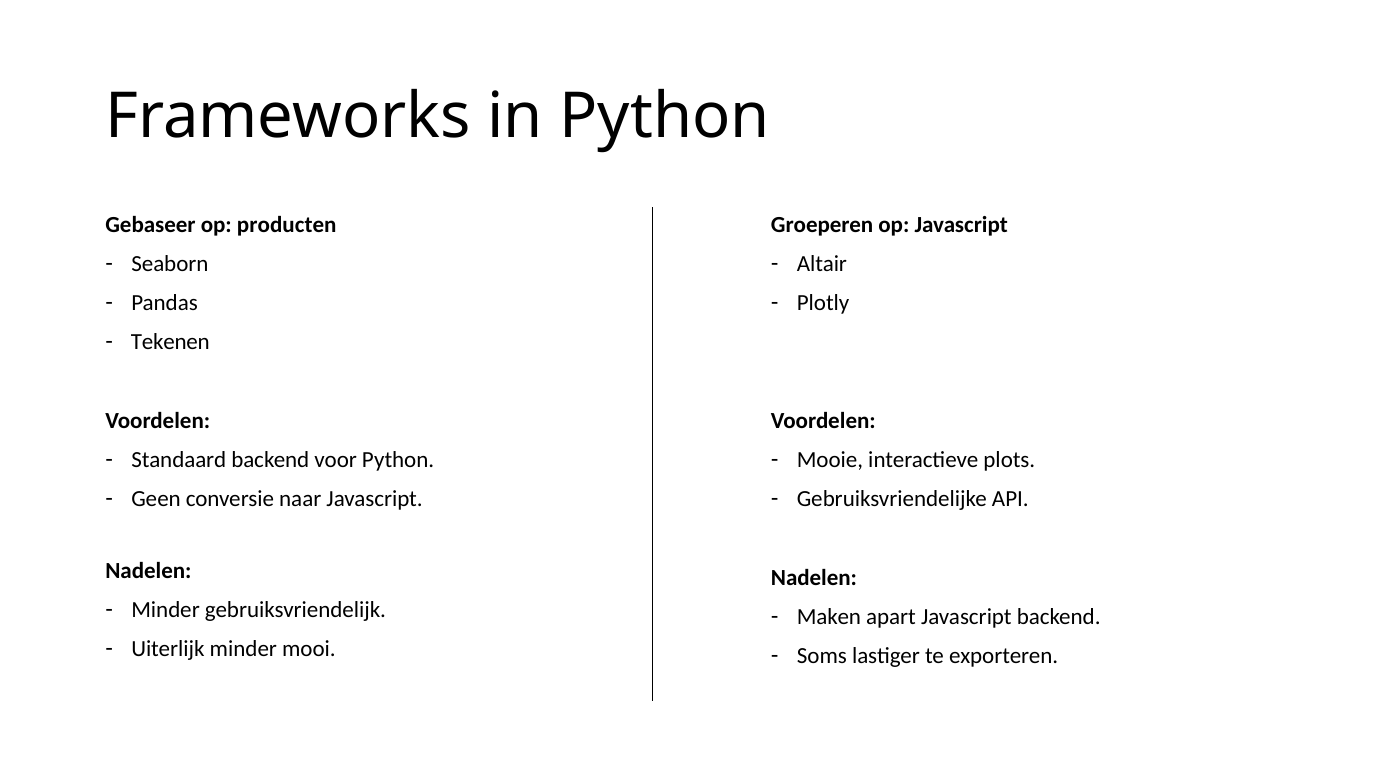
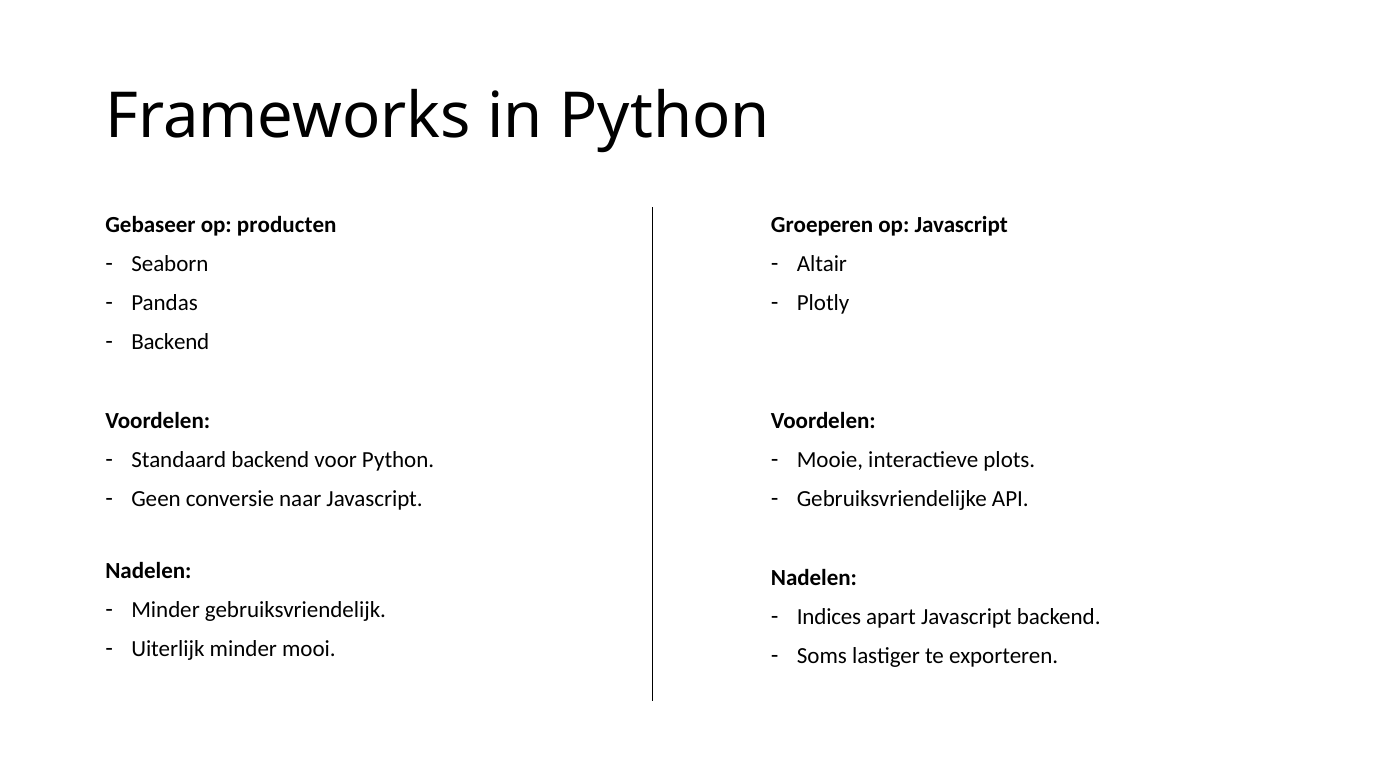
Tekenen: Tekenen -> Backend (170, 342)
Maken: Maken -> Indices (829, 617)
